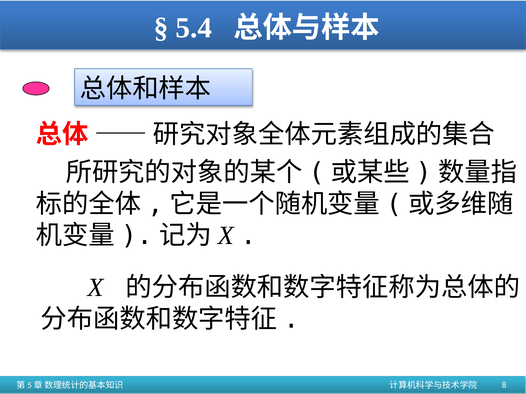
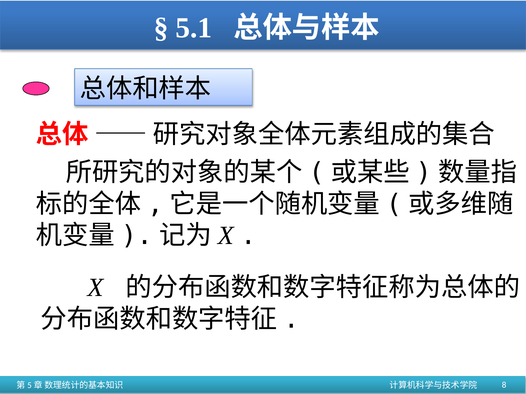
5.4: 5.4 -> 5.1 (194, 28)
